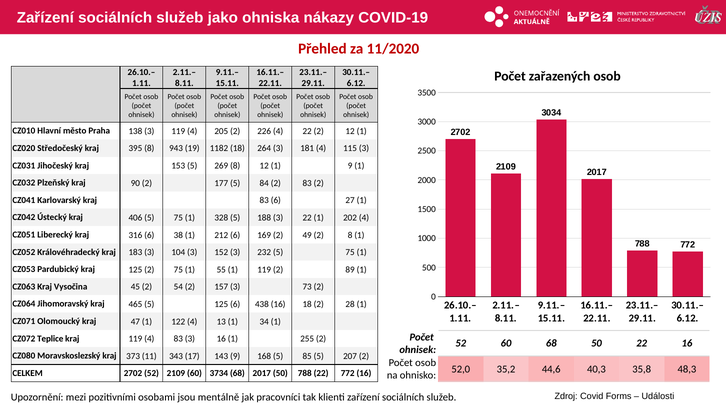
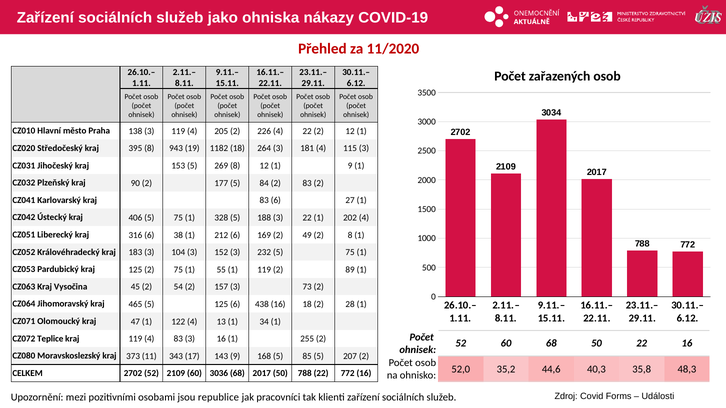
3734: 3734 -> 3036 (219, 374)
mentálně: mentálně -> republice (218, 398)
